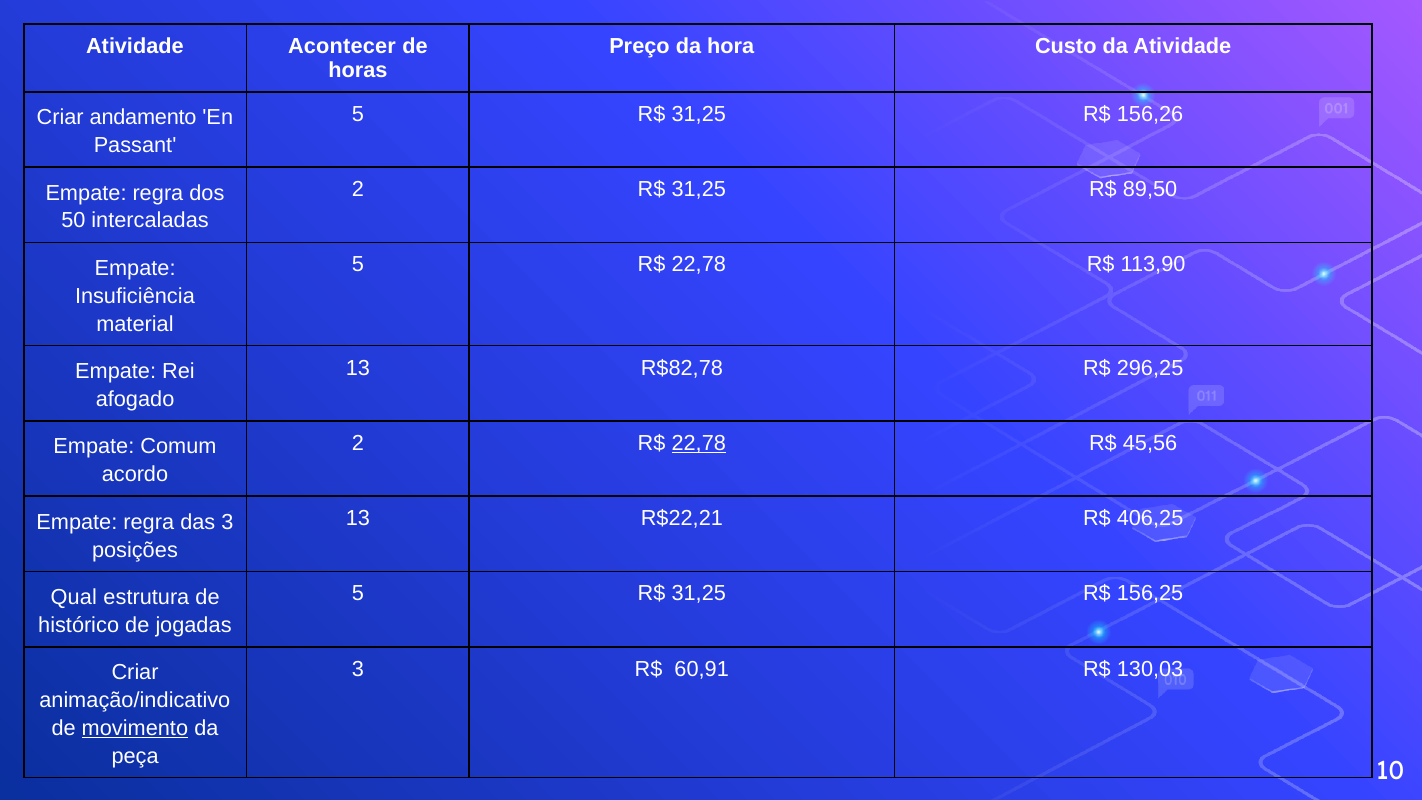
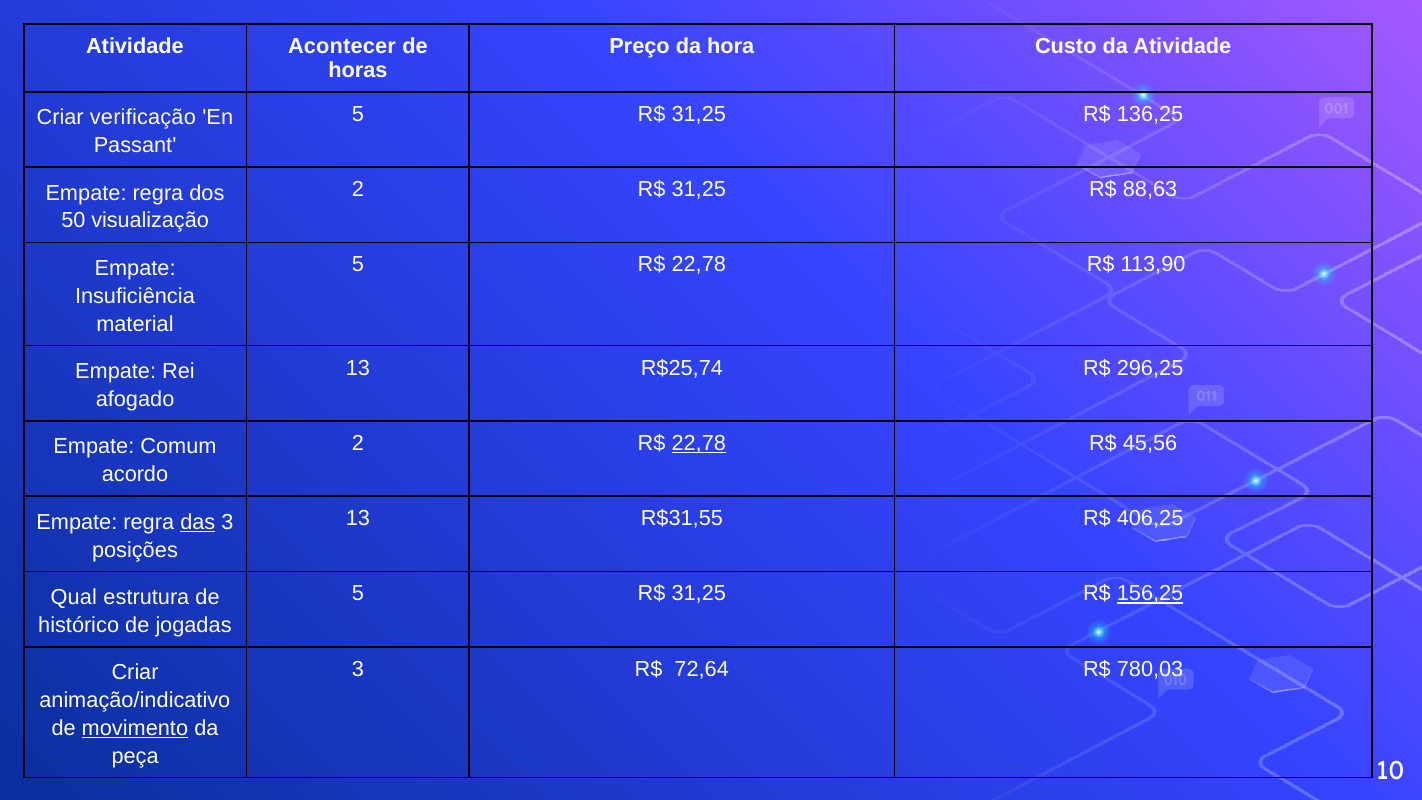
156,26: 156,26 -> 136,25 (1150, 114)
andamento: andamento -> verificação (143, 118)
89,50: 89,50 -> 88,63 (1150, 189)
intercaladas: intercaladas -> visualização (150, 221)
R$82,78: R$82,78 -> R$25,74 (682, 368)
R$22,21: R$22,21 -> R$31,55 (682, 518)
das underline: none -> present (198, 522)
156,25 underline: none -> present (1150, 594)
60,91: 60,91 -> 72,64 (702, 669)
130,03: 130,03 -> 780,03 (1150, 669)
